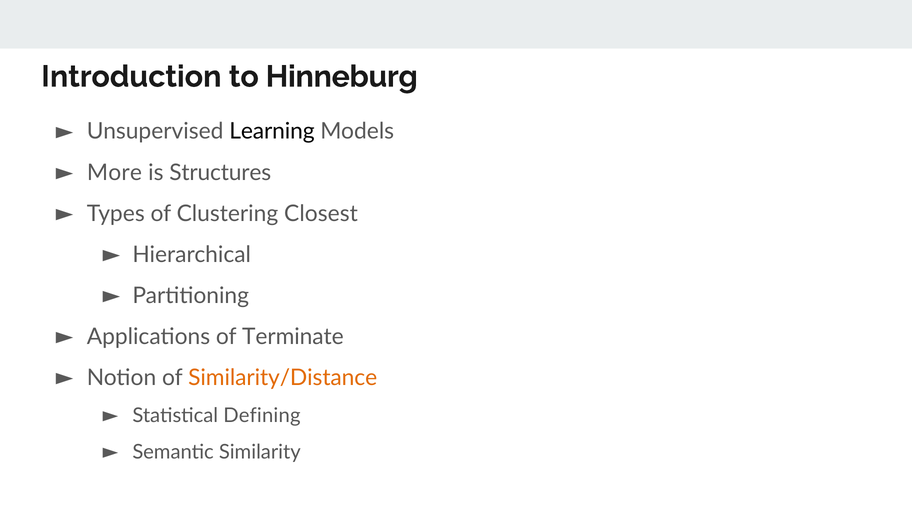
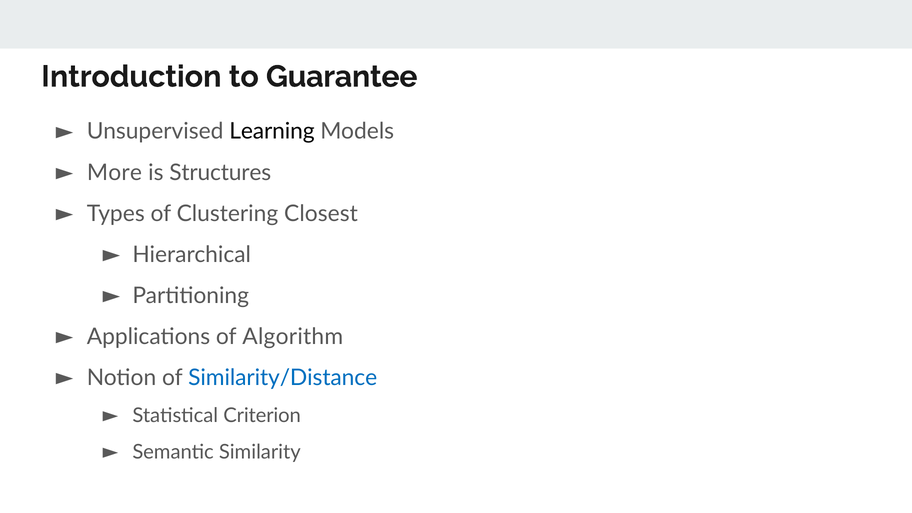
Hinneburg: Hinneburg -> Guarantee (342, 77)
Terminate: Terminate -> Algorithm (293, 337)
Similarity/Distance colour: orange -> blue (283, 378)
Defining: Defining -> Criterion (262, 415)
